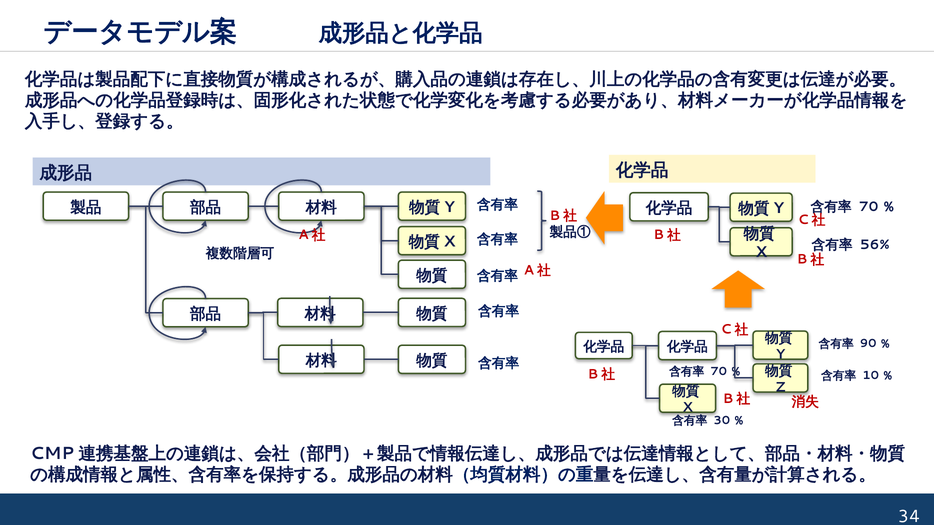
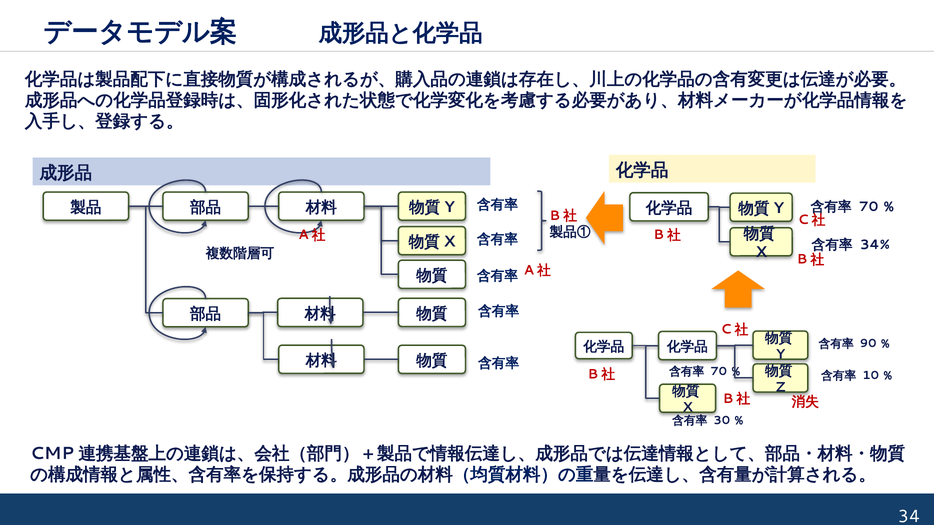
56%: 56% -> 34% (875, 245)
